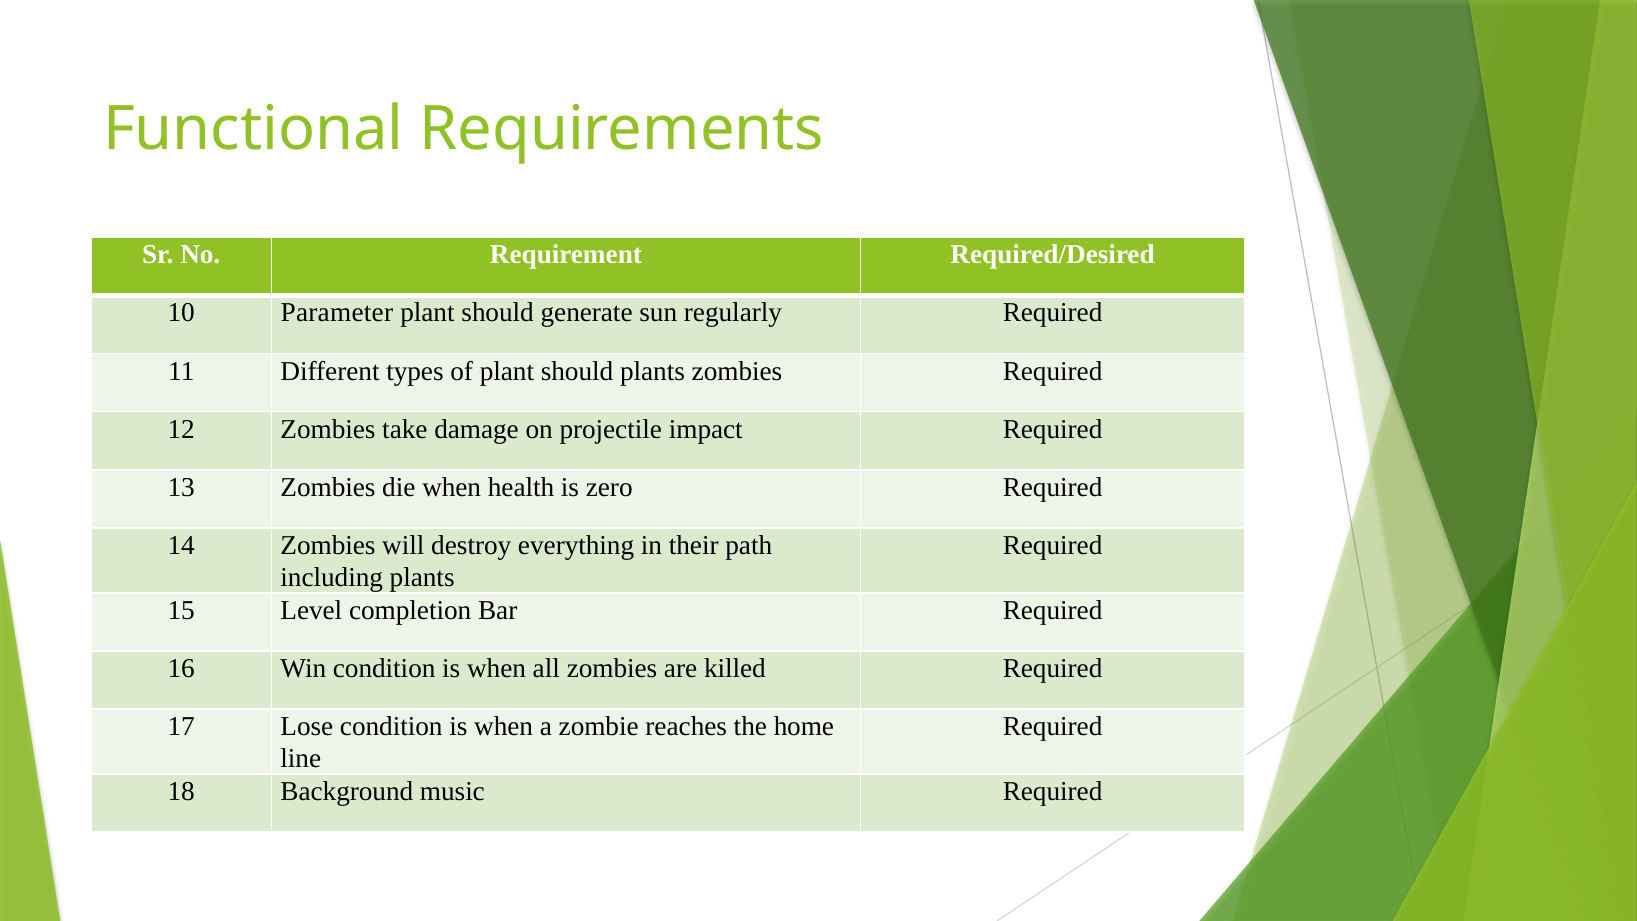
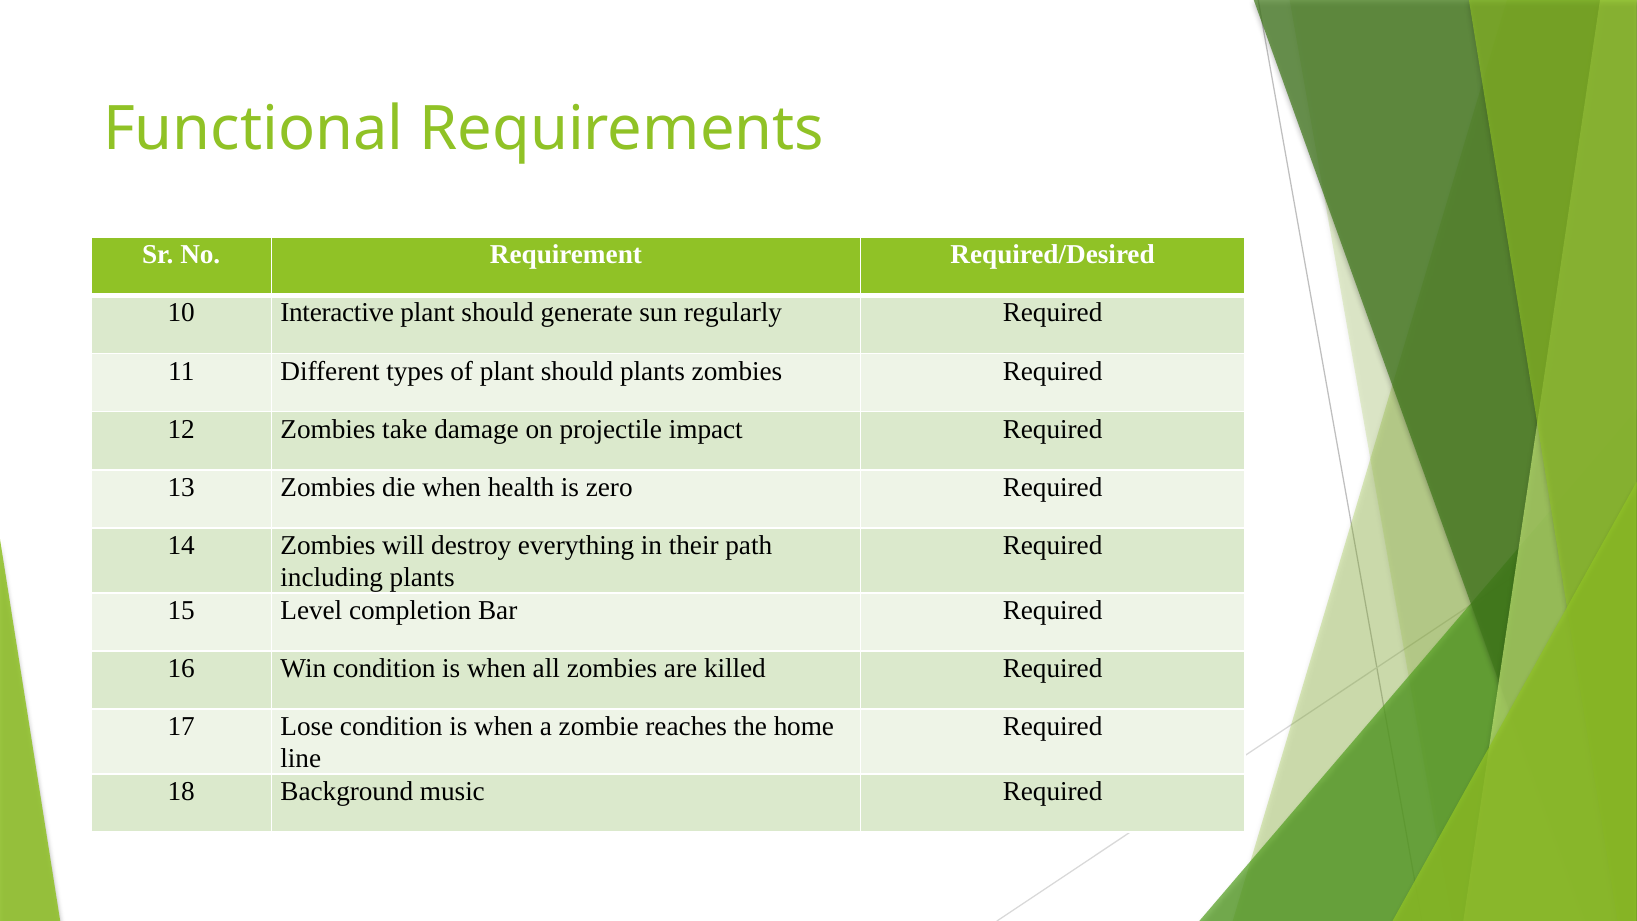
Parameter: Parameter -> Interactive (337, 313)
